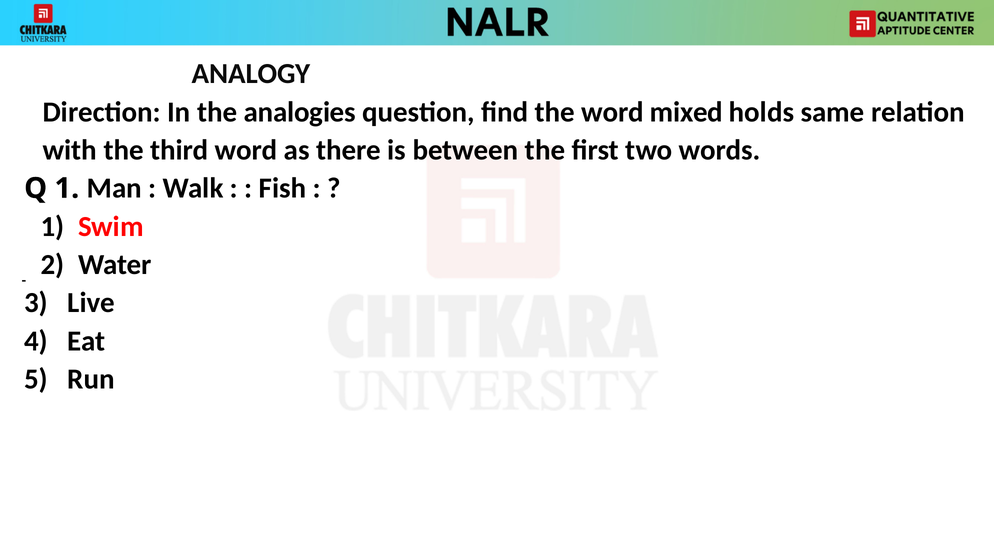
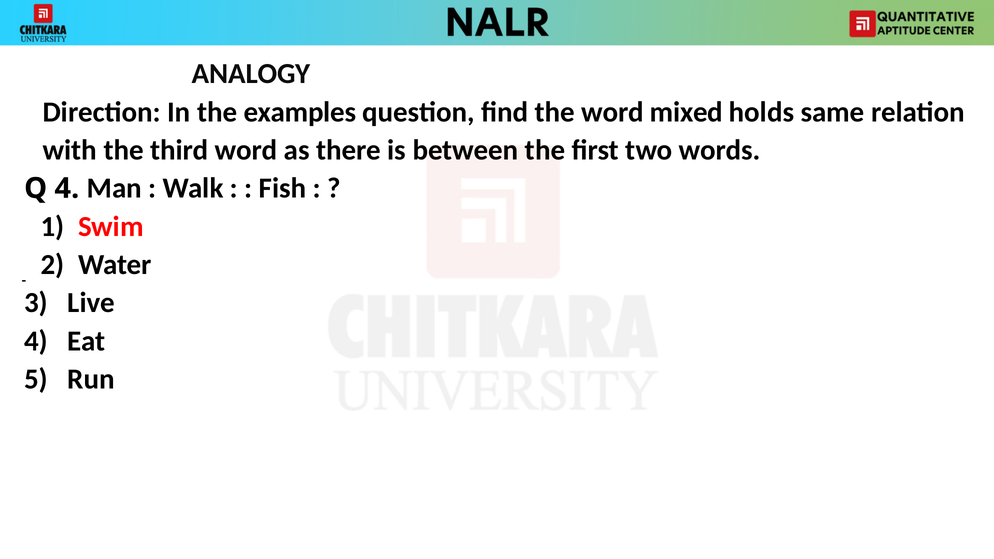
analogies: analogies -> examples (300, 112)
Q 1: 1 -> 4 (67, 188)
